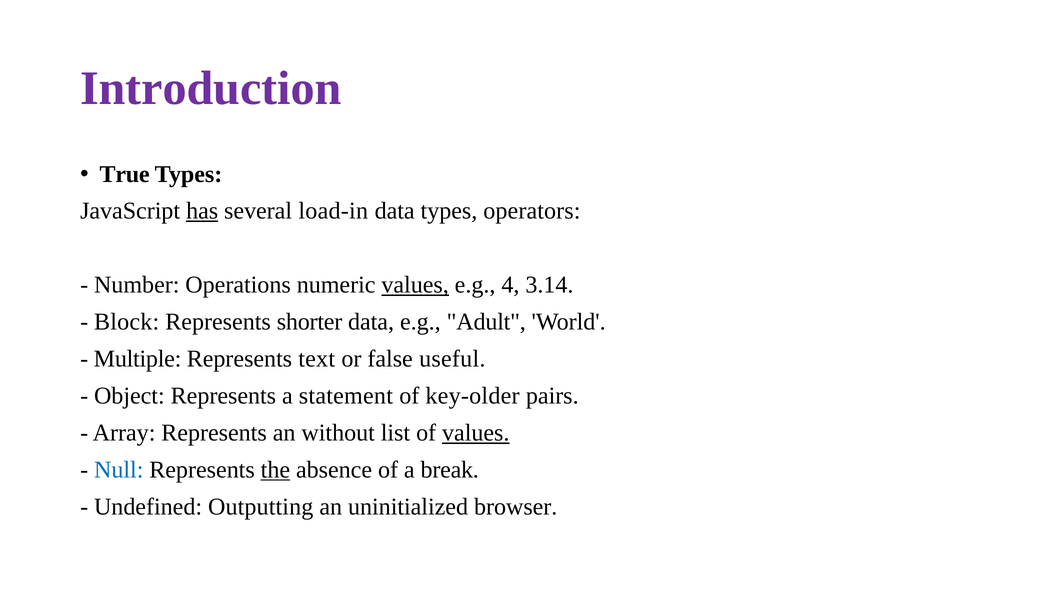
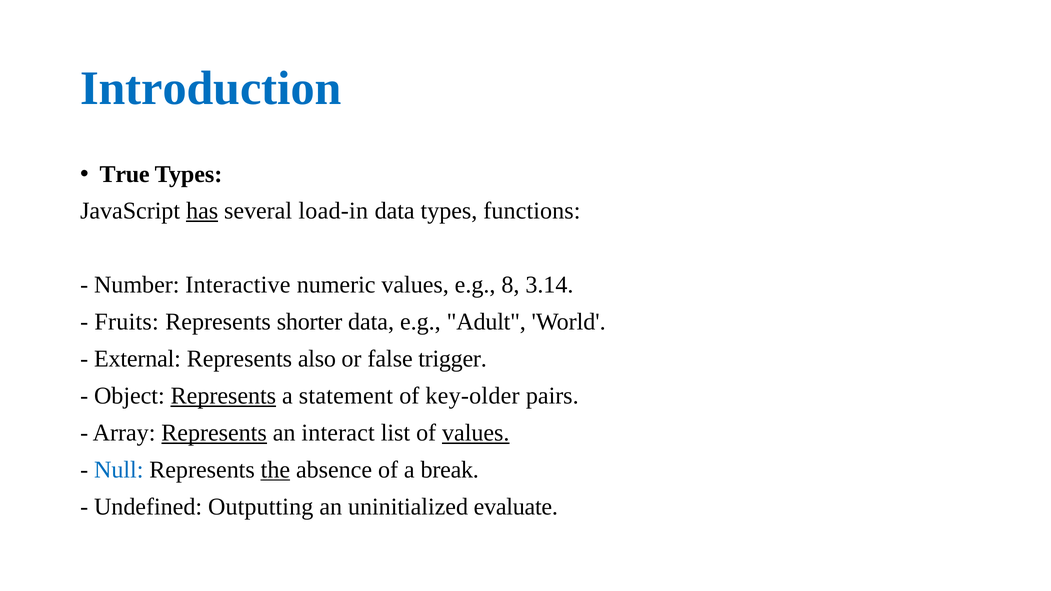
Introduction colour: purple -> blue (211, 88)
operators: operators -> functions (532, 211)
Operations: Operations -> Interactive (238, 285)
values underline: present -> none (415, 285)
4: 4 -> 8 (510, 285)
Block: Block -> Fruits (127, 322)
Multiple: Multiple -> External (137, 359)
text: text -> also (317, 359)
useful: useful -> trigger (453, 359)
Represents underline: none -> present (223, 396)
Represents underline: none -> present (214, 433)
without: without -> interact (338, 433)
browser: browser -> evaluate (516, 507)
